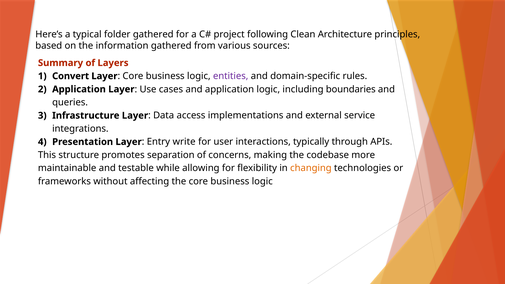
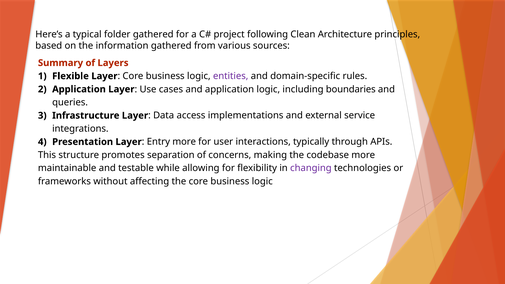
Convert: Convert -> Flexible (71, 76)
Entry write: write -> more (184, 142)
changing colour: orange -> purple (311, 168)
